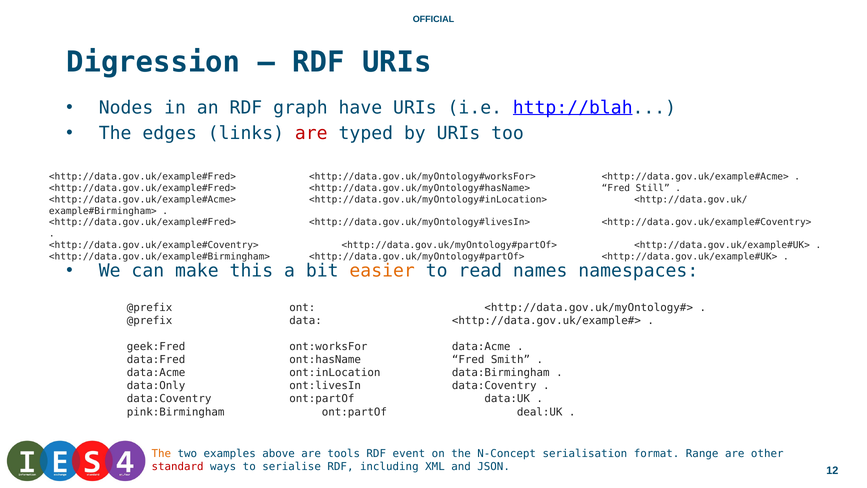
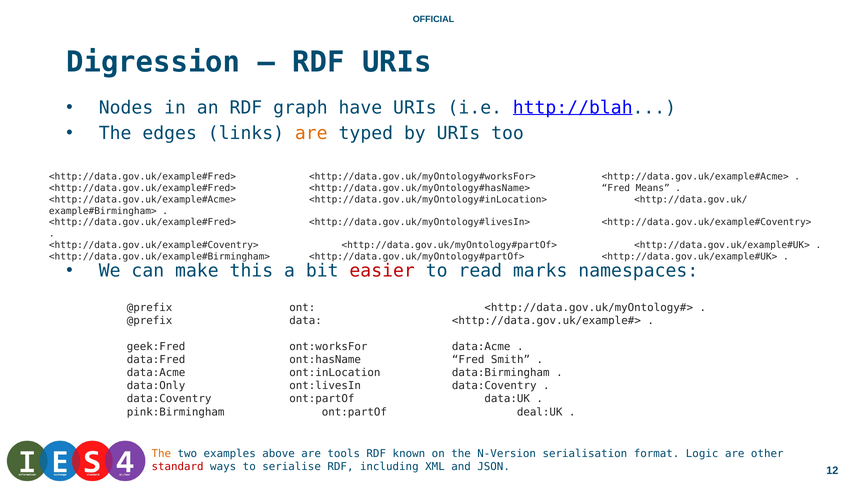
are colour: red -> orange (311, 133)
Still: Still -> Means (653, 188)
easier colour: orange -> red (382, 271)
names: names -> marks (540, 271)
event: event -> known (409, 453)
N-Concept: N-Concept -> N-Version (507, 453)
Range: Range -> Logic (702, 453)
